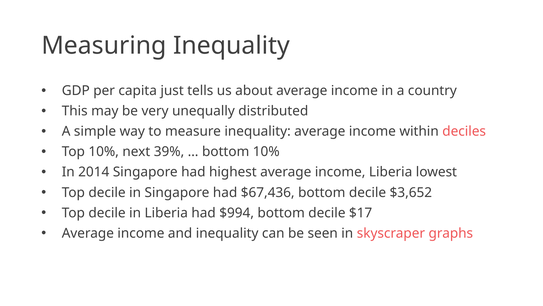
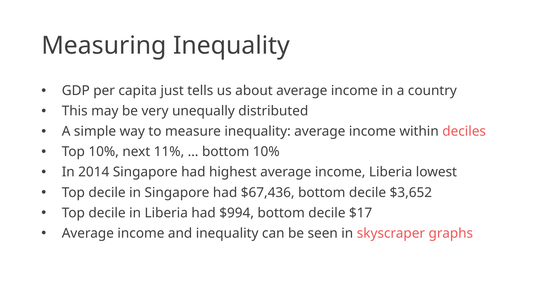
39%: 39% -> 11% (169, 152)
